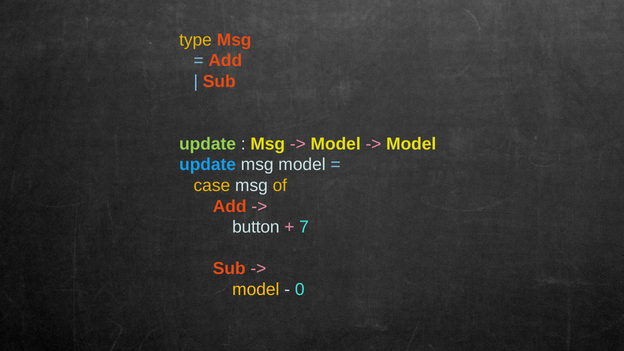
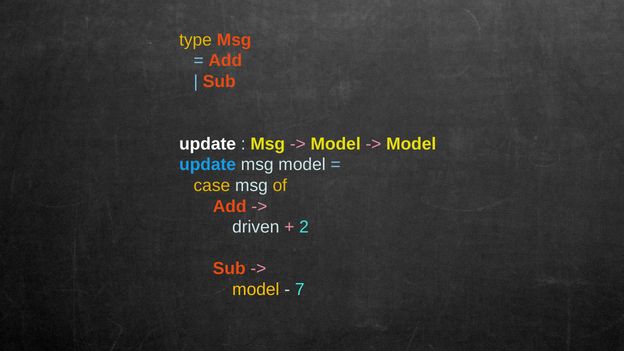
update colour: light green -> white (208, 144)
button: button -> driven (256, 227)
7: 7 -> 2 (304, 227)
0: 0 -> 7 (300, 290)
